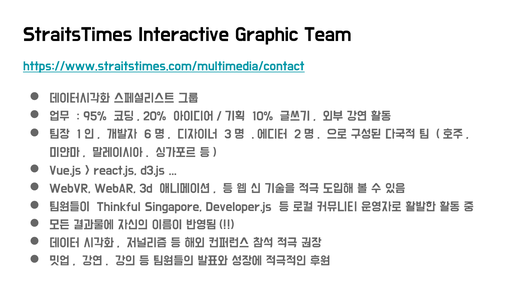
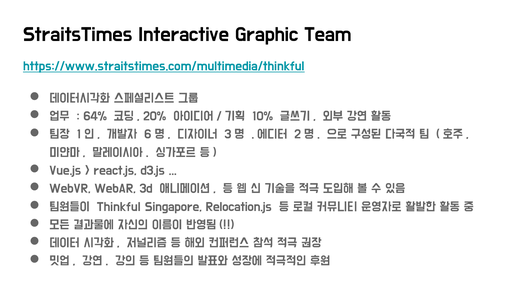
https://www.straitstimes.com/multimedia/contact: https://www.straitstimes.com/multimedia/contact -> https://www.straitstimes.com/multimedia/thinkful (164, 66)
95%: 95% -> 64% (95, 116)
Developer.js: Developer.js -> Relocation.js (239, 207)
